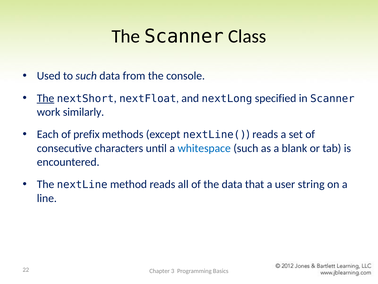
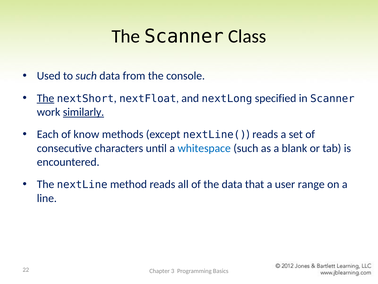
similarly underline: none -> present (84, 112)
prefix: prefix -> know (86, 134)
string: string -> range (311, 184)
